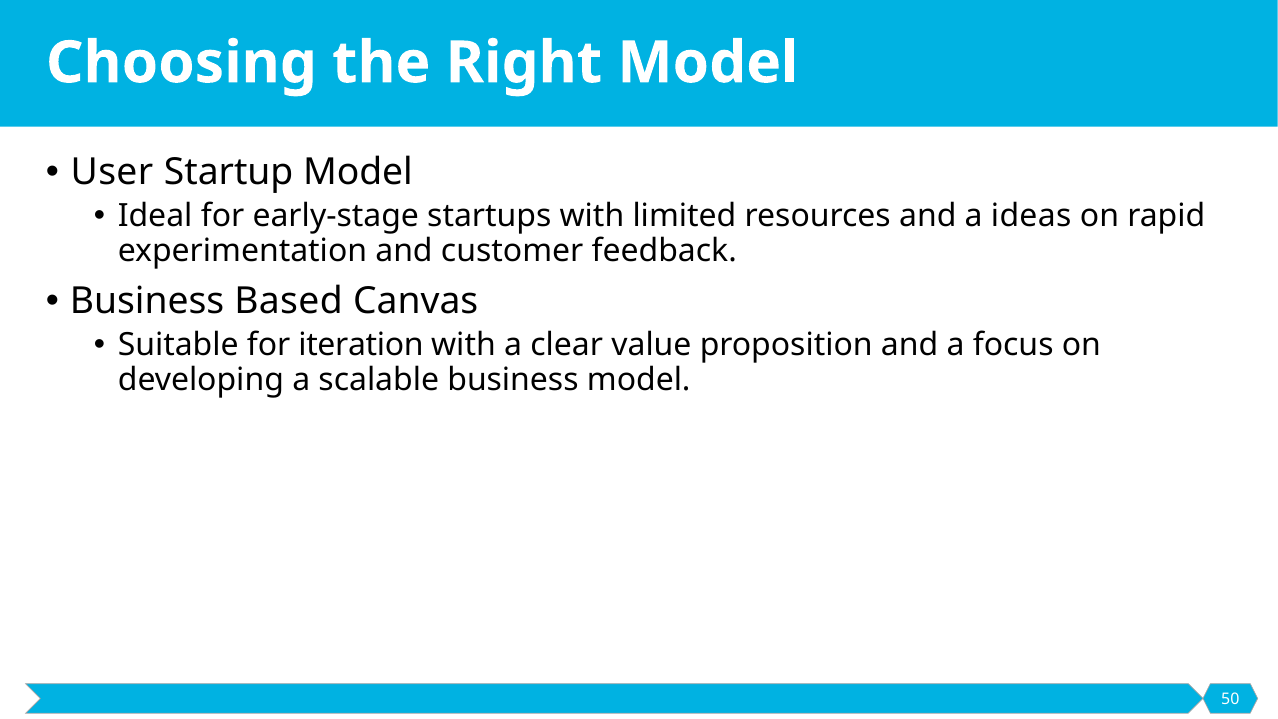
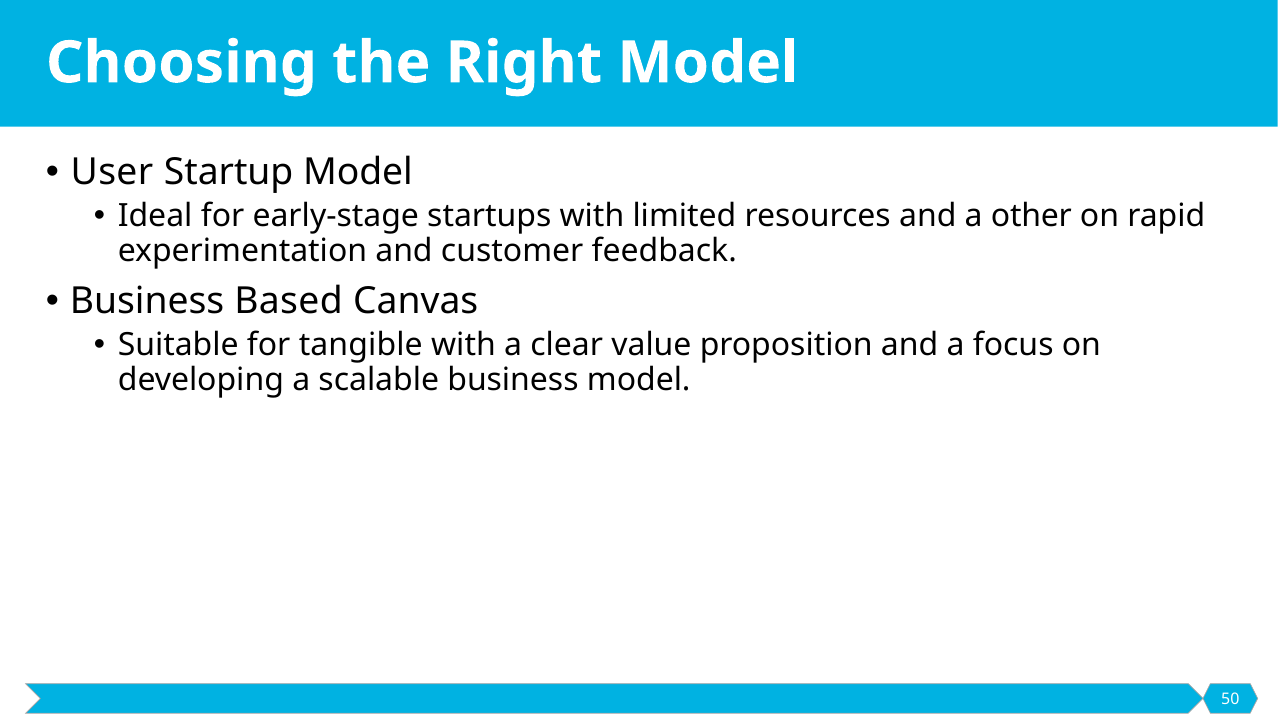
ideas: ideas -> other (1031, 216)
iteration: iteration -> tangible (361, 345)
